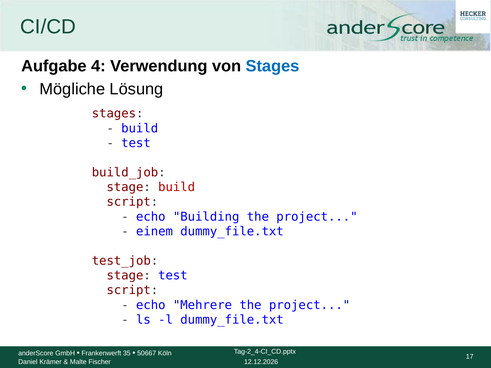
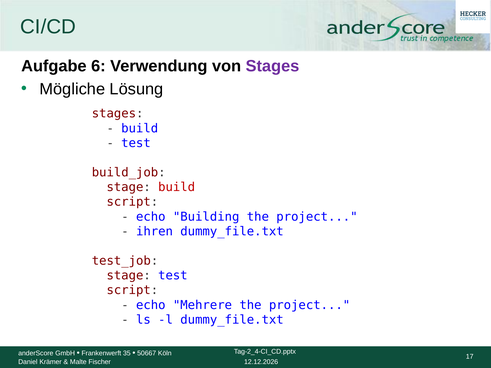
4: 4 -> 6 (98, 66)
Stages colour: blue -> purple (272, 66)
einem: einem -> ihren (155, 232)
